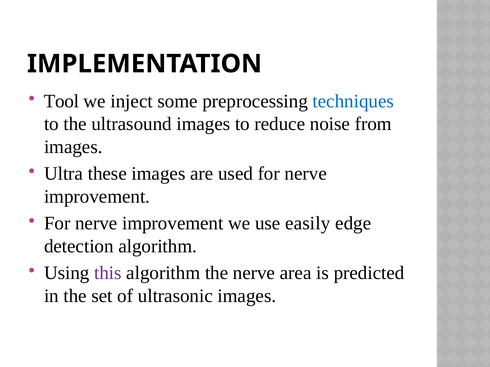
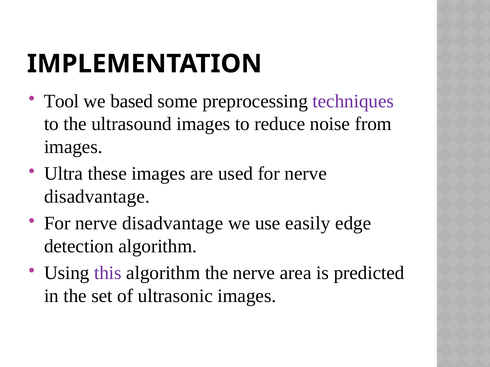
inject: inject -> based (132, 101)
techniques colour: blue -> purple (353, 101)
improvement: improvement -> disadvantage (97, 197)
improvement: improvement -> disadvantage (173, 224)
